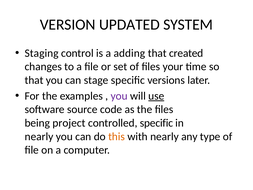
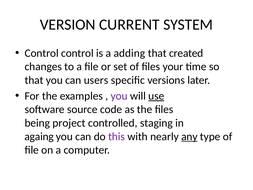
UPDATED: UPDATED -> CURRENT (129, 24)
Staging: Staging -> Control (42, 53)
stage: stage -> users (96, 80)
controlled specific: specific -> staging (156, 123)
nearly: nearly -> againg (39, 136)
this colour: orange -> purple (117, 136)
any underline: none -> present (189, 136)
